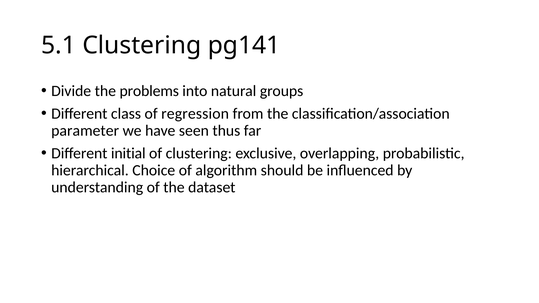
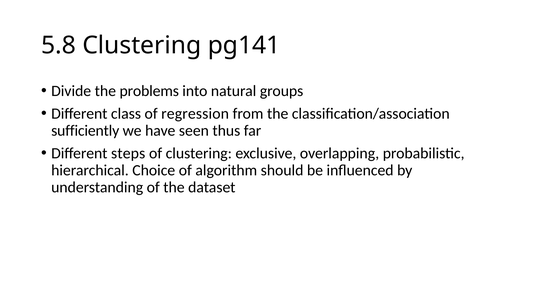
5.1: 5.1 -> 5.8 (59, 45)
parameter: parameter -> sufficiently (85, 131)
initial: initial -> steps (128, 153)
